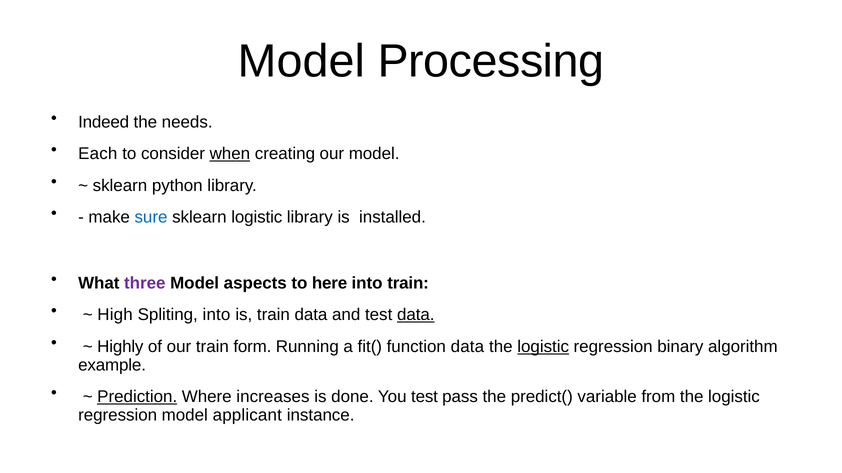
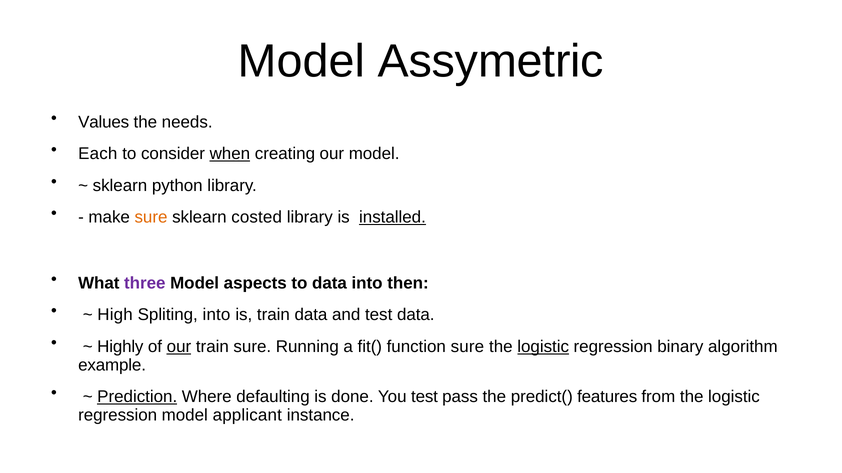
Processing: Processing -> Assymetric (491, 62)
Indeed: Indeed -> Values (104, 122)
sure colour: blue -> orange (151, 218)
sklearn logistic: logistic -> costed (257, 218)
installed underline: none -> present (392, 218)
to here: here -> data (330, 283)
into train: train -> then (408, 283)
data underline: present -> none (416, 315)
our underline: none -> present (179, 347)
train form: form -> sure (252, 347)
function data: data -> sure (467, 347)
increases: increases -> defaulting (273, 397)
variable: variable -> features (607, 397)
